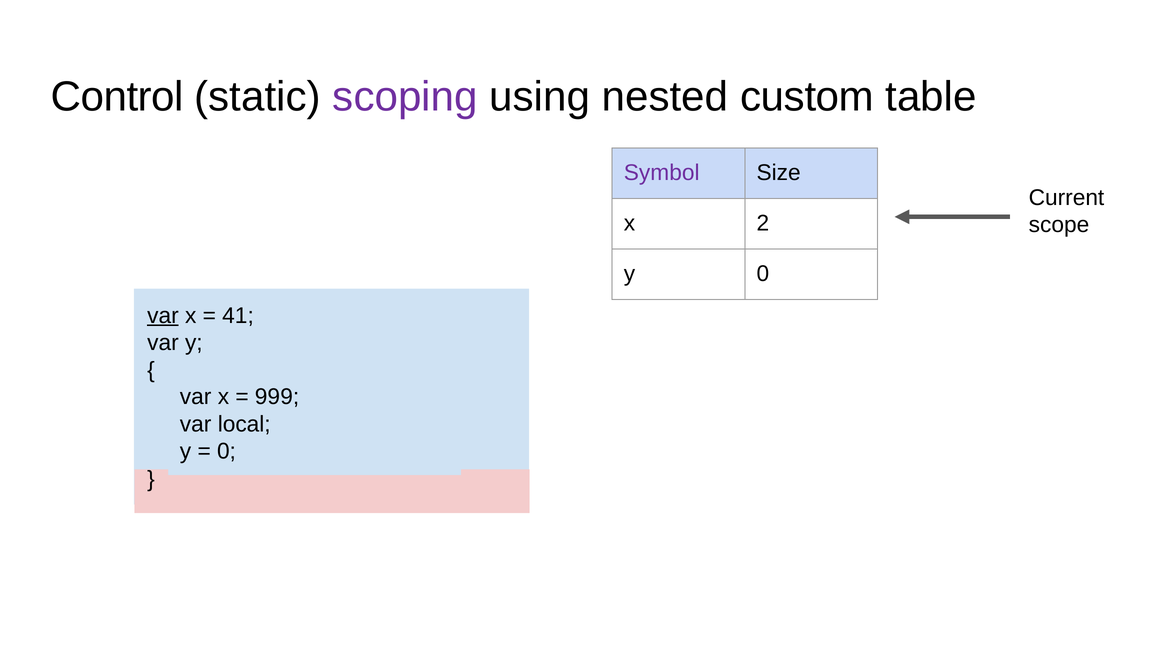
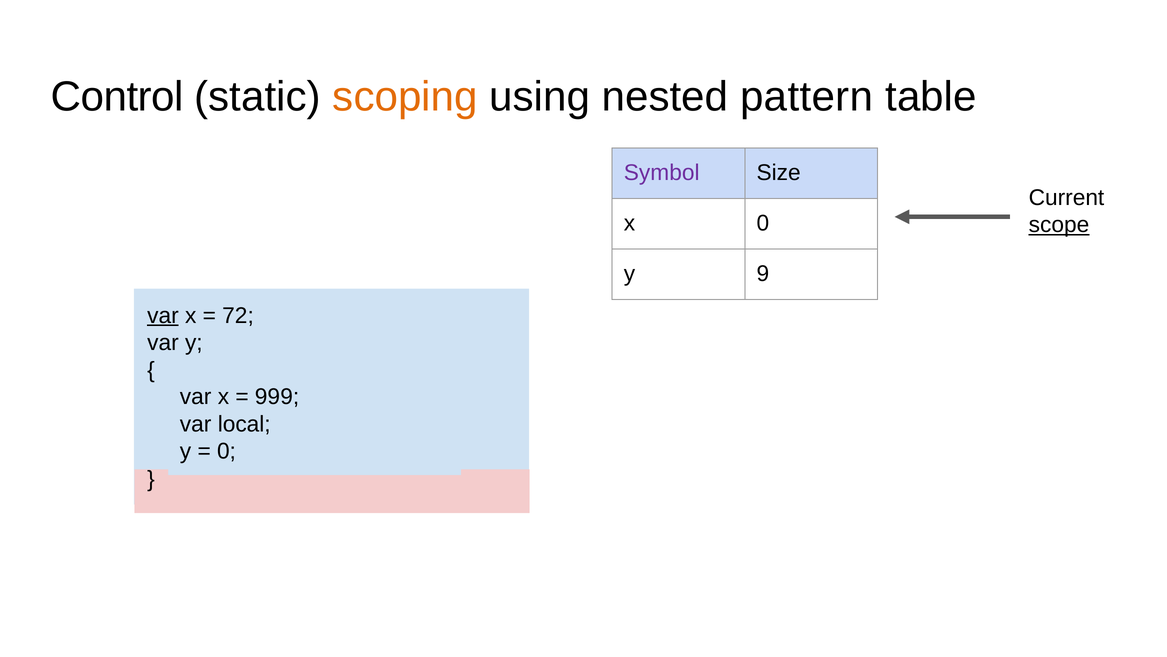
scoping colour: purple -> orange (405, 97)
custom: custom -> pattern (807, 97)
x 2: 2 -> 0 (763, 223)
scope underline: none -> present (1059, 225)
y 0: 0 -> 9 (763, 274)
41: 41 -> 72 (238, 315)
